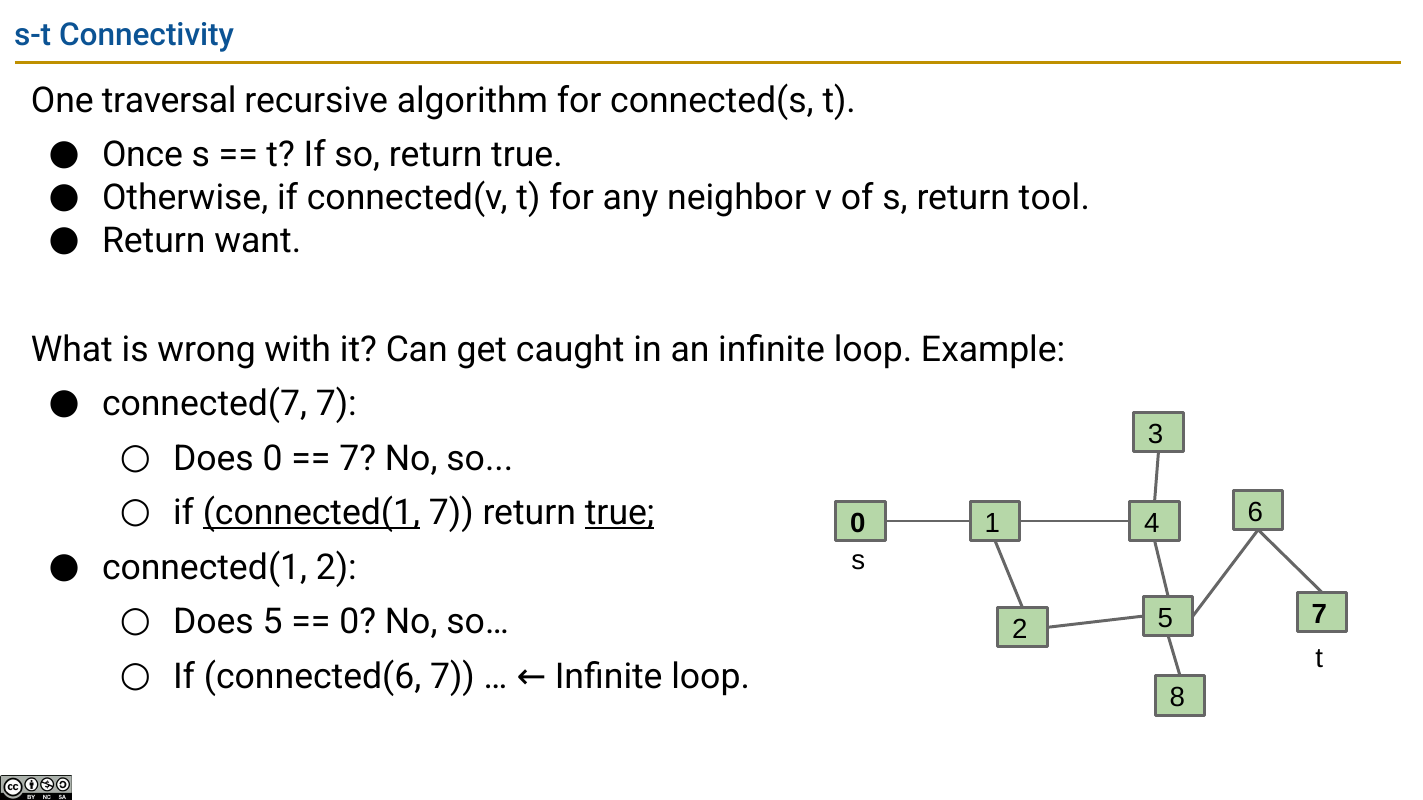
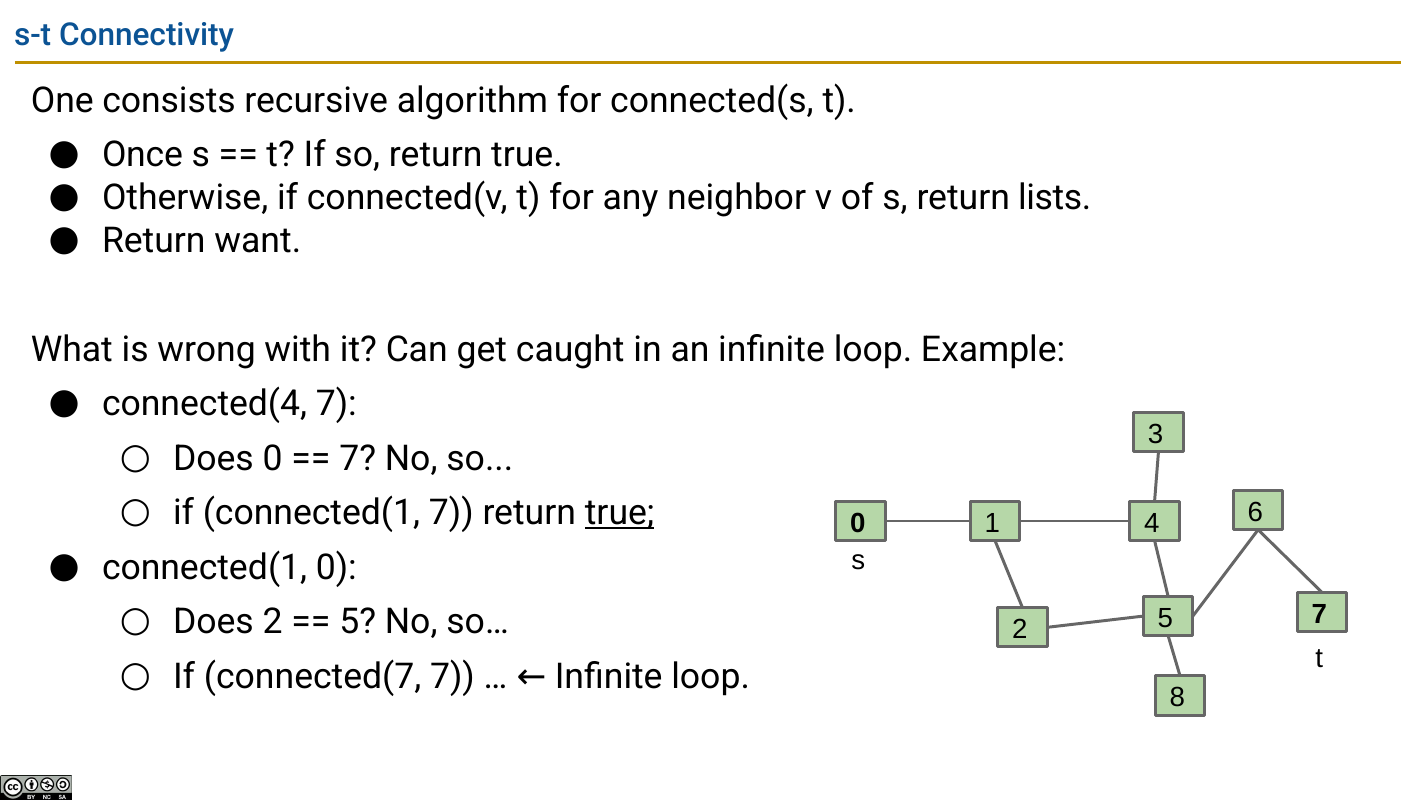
traversal: traversal -> consists (169, 101)
tool: tool -> lists (1055, 198)
connected(7: connected(7 -> connected(4 (205, 404)
connected(1 underline: present -> none (311, 513)
connected(1 2: 2 -> 0 (336, 568)
Does 5: 5 -> 2 (273, 623)
0: 0 -> 5 (358, 623)
connected(6: connected(6 -> connected(7 (313, 677)
